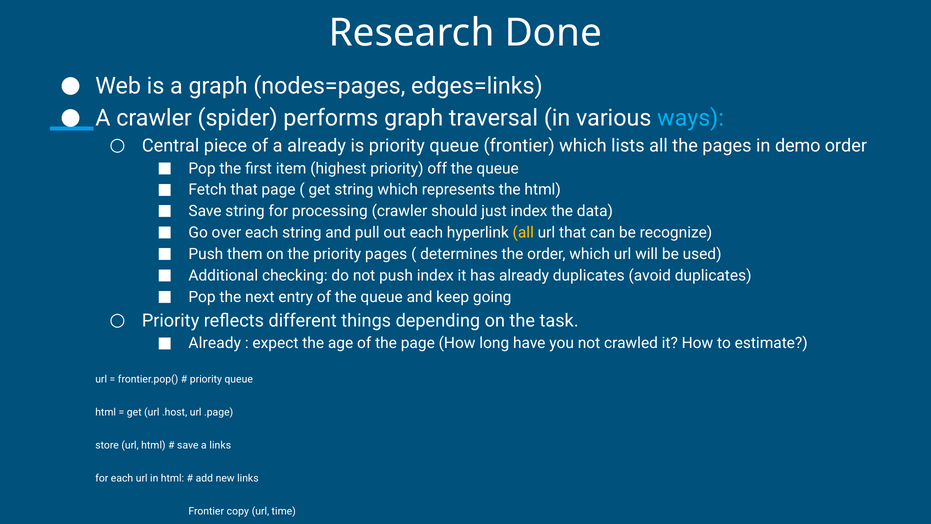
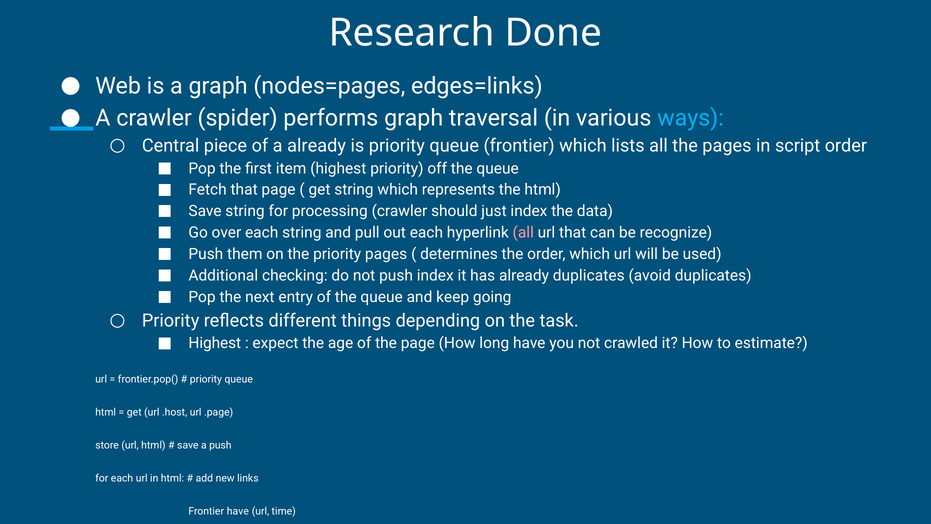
demo: demo -> script (798, 146)
all colour: yellow -> pink (523, 233)
Already: Already -> Highest (215, 343)
a links: links -> push (220, 445)
Frontier copy: copy -> have (238, 511)
